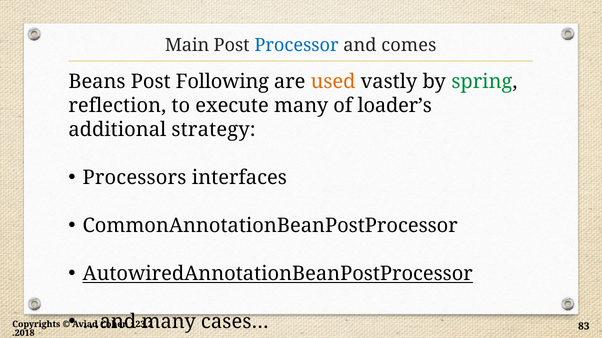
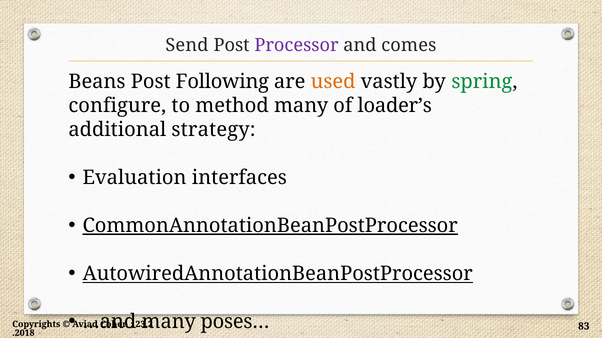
Main: Main -> Send (187, 45)
Processor colour: blue -> purple (297, 45)
reflection: reflection -> configure (117, 106)
execute: execute -> method (232, 106)
Processors: Processors -> Evaluation (135, 178)
CommonAnnotationBeanPostProcessor underline: none -> present (270, 226)
cases…: cases… -> poses… (235, 322)
